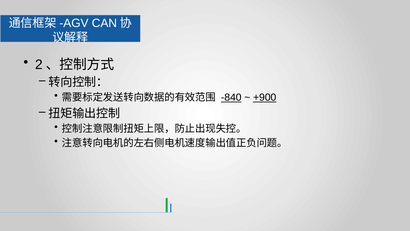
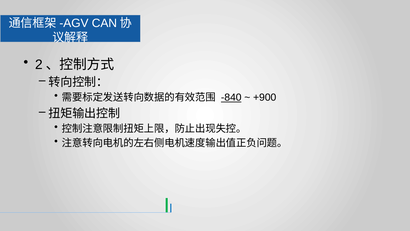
+900 underline: present -> none (265, 97)
